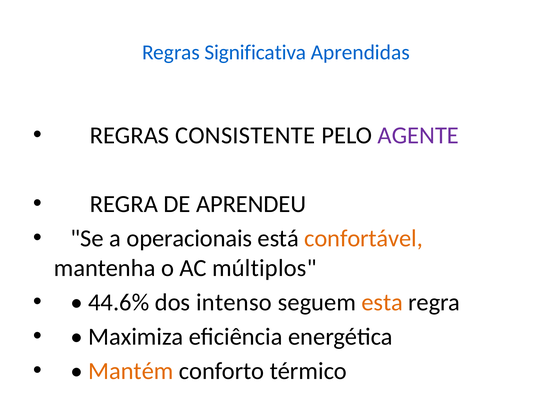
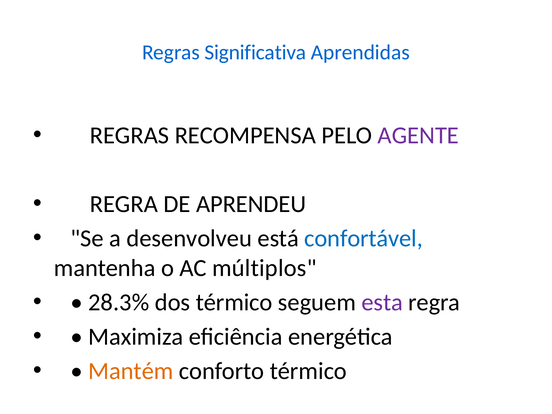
CONSISTENTE: CONSISTENTE -> RECOMPENSA (245, 135)
a operacionais: operacionais -> desenvolveu (189, 238)
confortável colour: orange -> blue (364, 238)
44.6%: 44.6% -> 28.3% (119, 302)
dos intenso: intenso -> térmico (234, 302)
esta colour: orange -> purple (382, 302)
